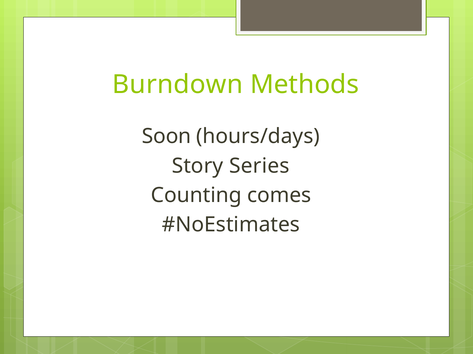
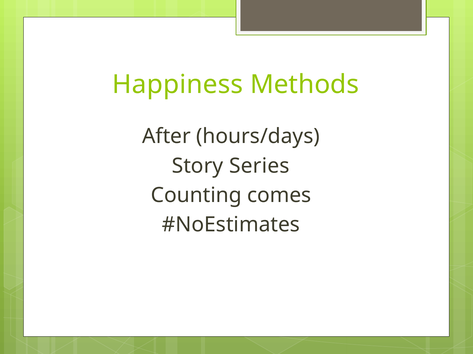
Burndown: Burndown -> Happiness (178, 85)
Soon: Soon -> After (167, 137)
